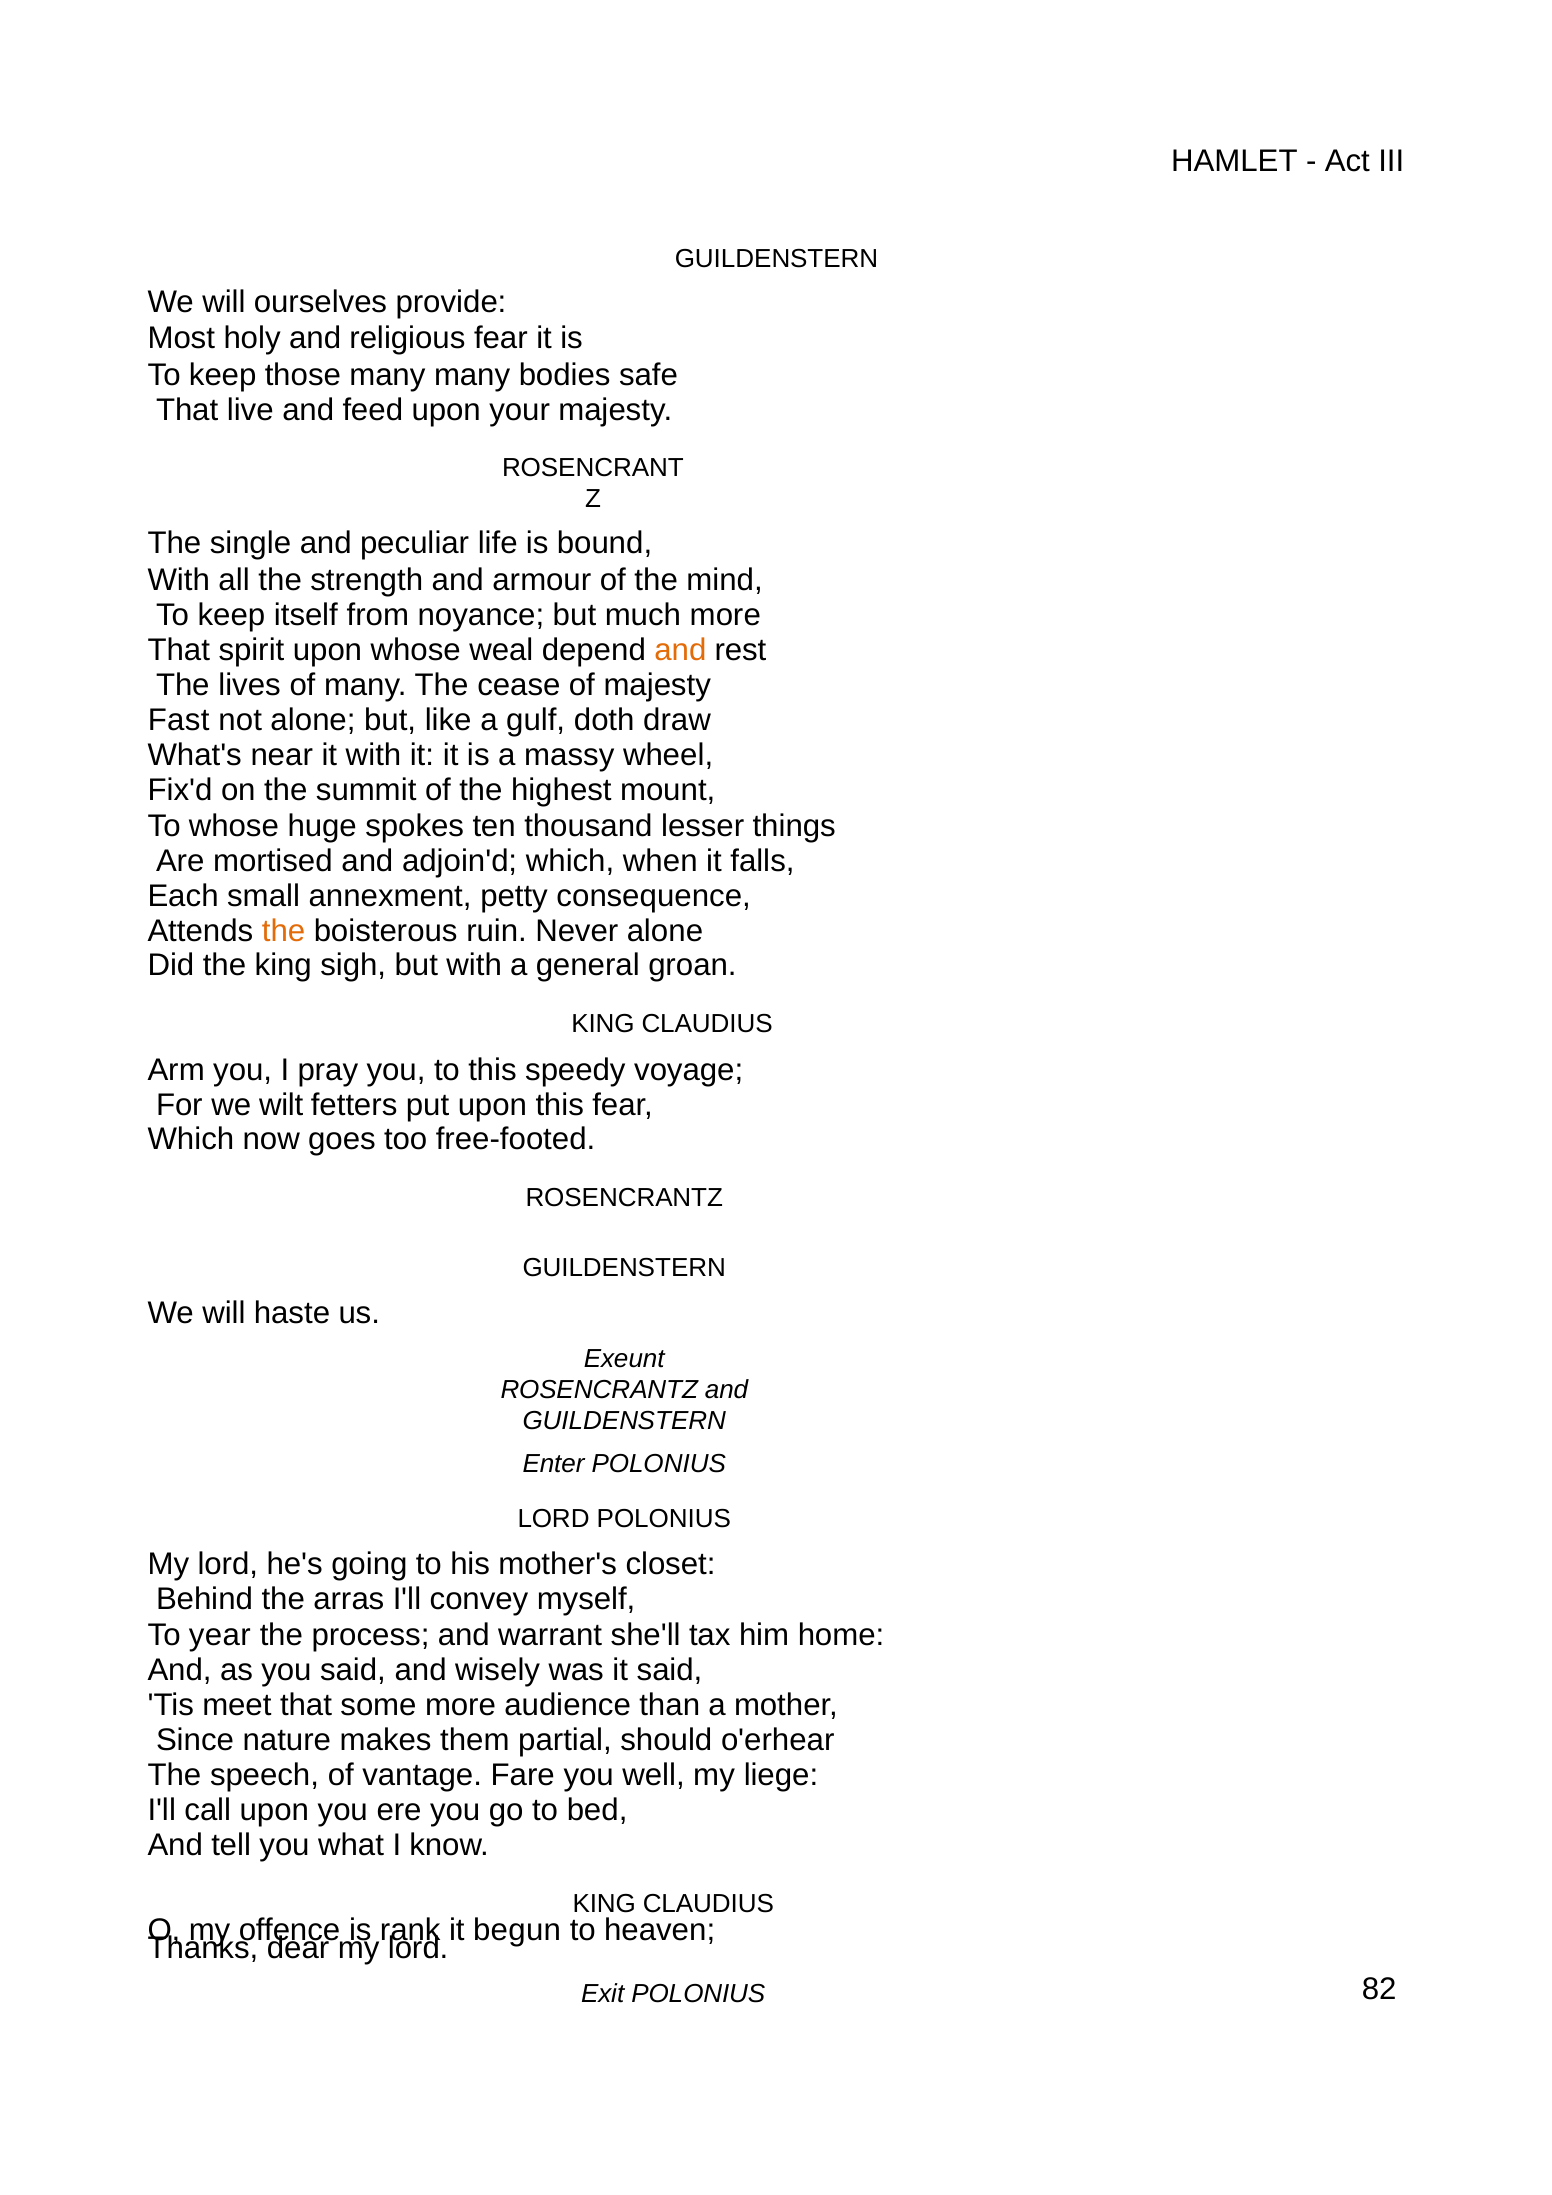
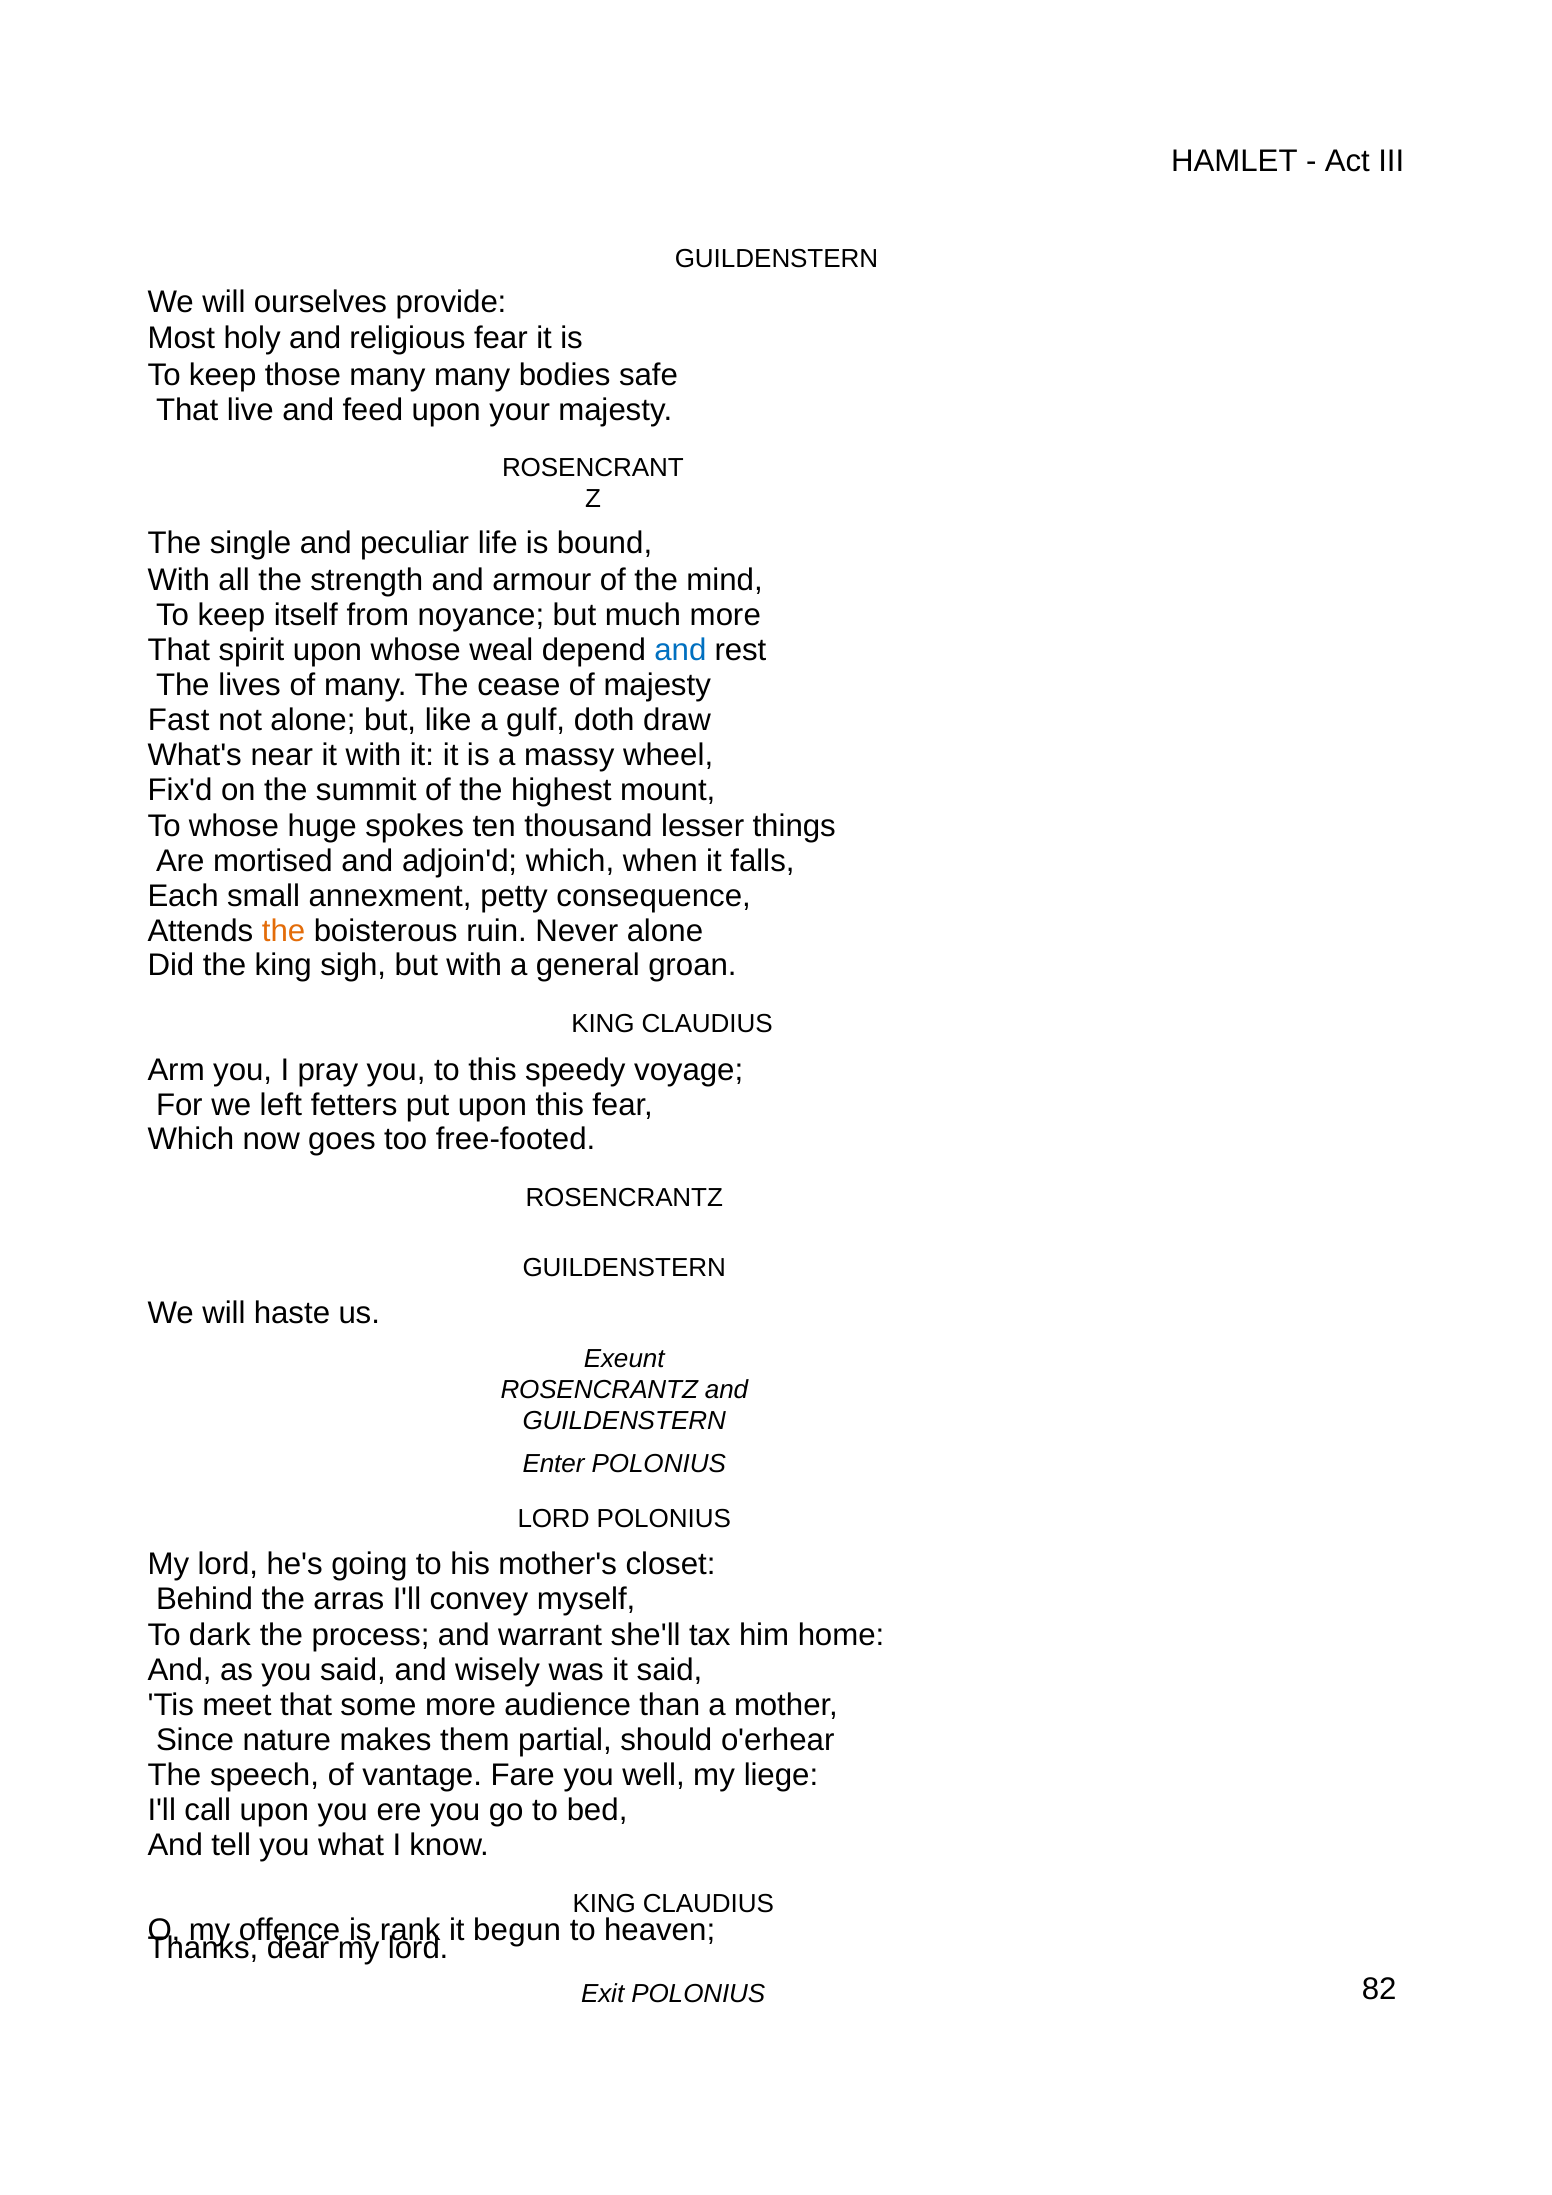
and colour: orange -> blue (680, 650)
wilt: wilt -> left (281, 1105)
year: year -> dark (220, 1635)
